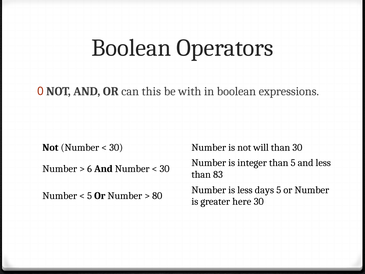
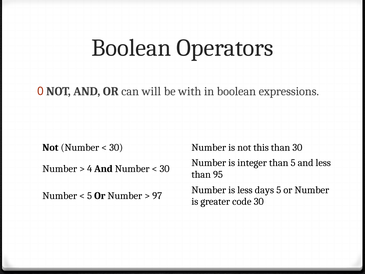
this: this -> will (151, 91)
will: will -> this (261, 147)
6: 6 -> 4 (90, 169)
83: 83 -> 95 (218, 174)
80: 80 -> 97 (157, 196)
here: here -> code (242, 201)
